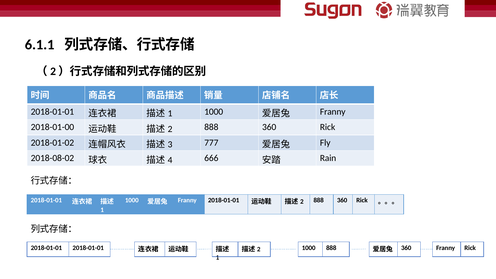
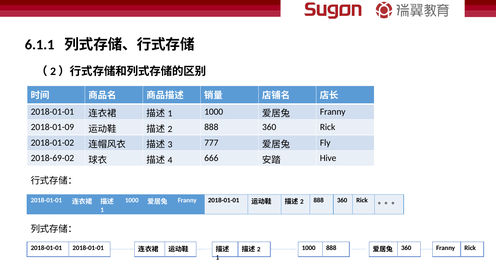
2018-01-00: 2018-01-00 -> 2018-01-09 (52, 127)
2018-08-02: 2018-08-02 -> 2018-69-02 (52, 158)
Rain: Rain -> Hive (328, 158)
